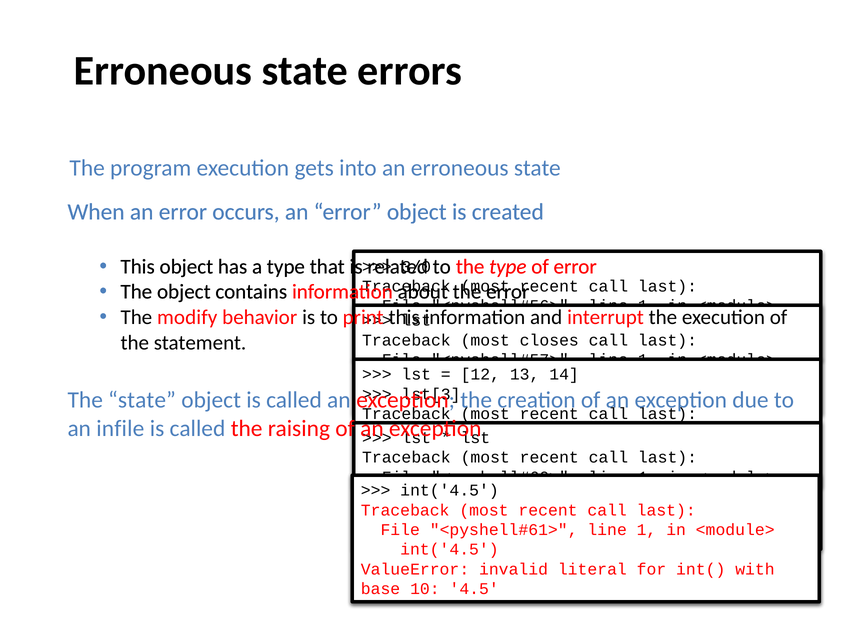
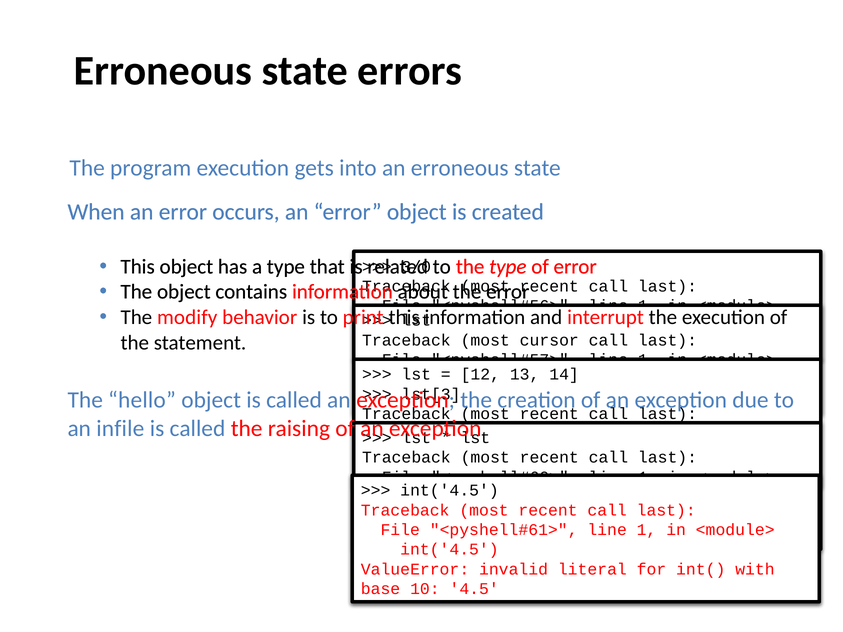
closes: closes -> cursor (549, 340)
The state: state -> hello (142, 400)
